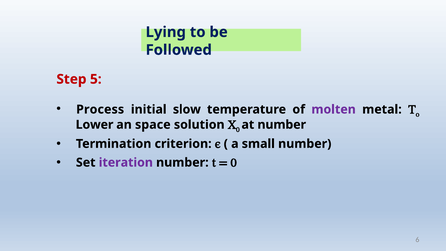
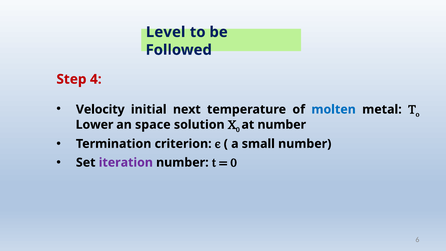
Lying: Lying -> Level (166, 32)
5: 5 -> 4 (96, 79)
Process: Process -> Velocity (100, 109)
slow: slow -> next (187, 109)
molten colour: purple -> blue (334, 109)
